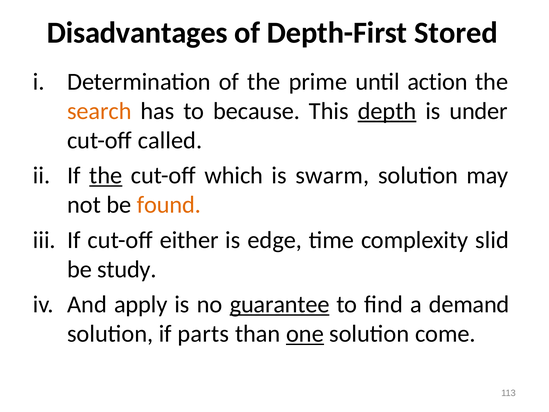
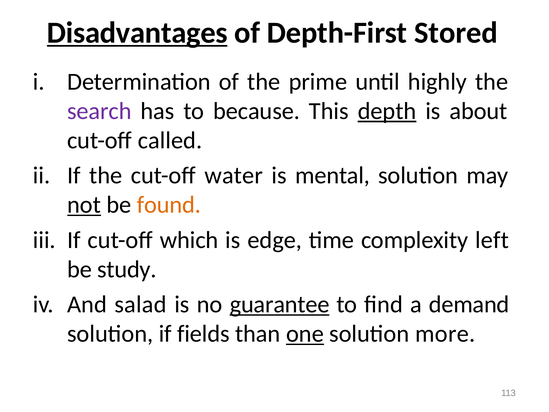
Disadvantages underline: none -> present (137, 33)
action: action -> highly (437, 82)
search colour: orange -> purple (99, 111)
under: under -> about (478, 111)
the underline: present -> none (106, 175)
which: which -> water (234, 175)
swarm: swarm -> mental (333, 175)
not underline: none -> present (84, 205)
either: either -> which (189, 240)
slid: slid -> left (492, 240)
apply: apply -> salad (141, 304)
parts: parts -> fields (203, 334)
come: come -> more (445, 334)
